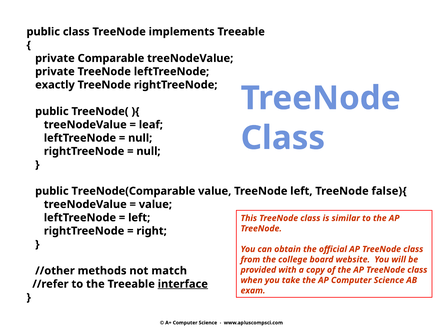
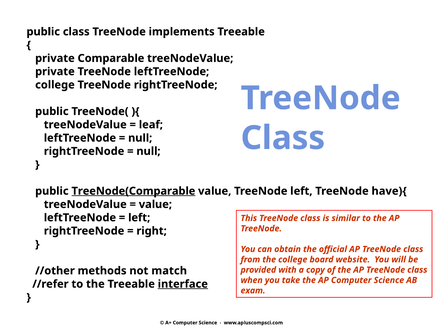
exactly: exactly -> college (55, 85)
TreeNode(Comparable underline: none -> present (133, 191)
false){: false){ -> have){ (389, 191)
